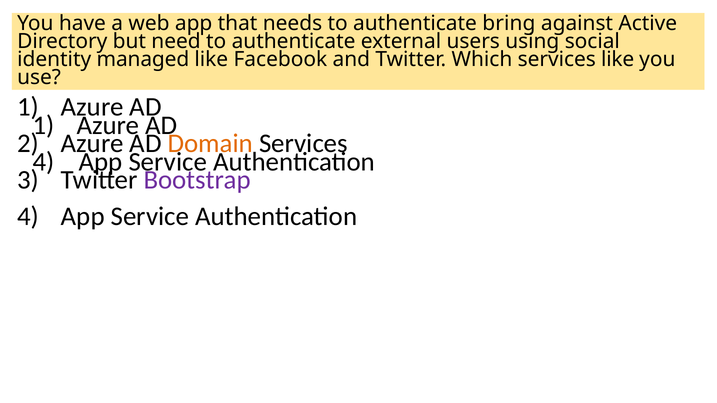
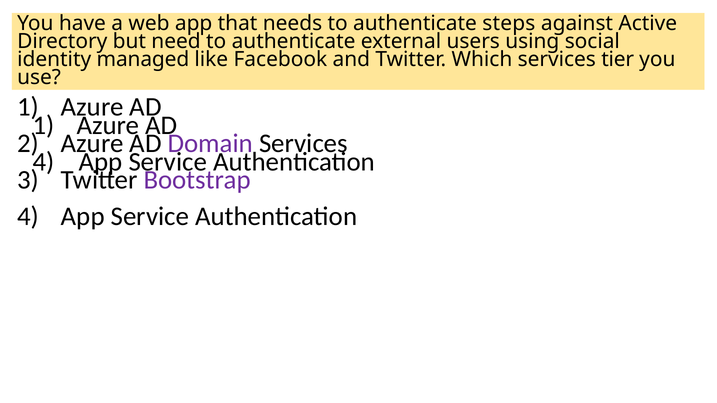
bring: bring -> steps (509, 23)
services like: like -> tier (618, 59)
Domain colour: orange -> purple (210, 143)
